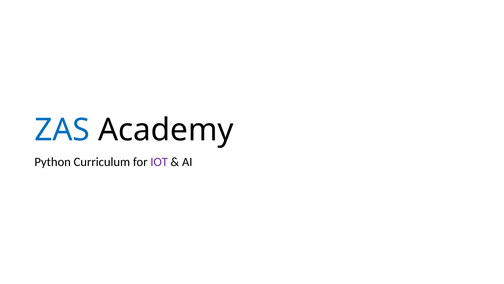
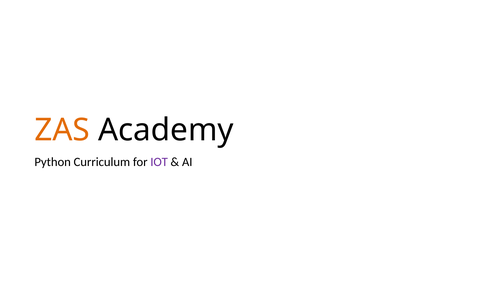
ZAS colour: blue -> orange (62, 130)
